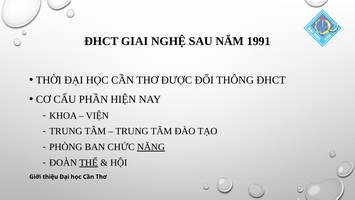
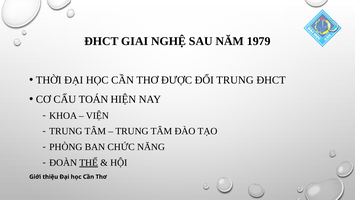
1991: 1991 -> 1979 (259, 41)
ĐỔI THÔNG: THÔNG -> TRUNG (235, 80)
PHẦN: PHẦN -> TOÁN (93, 99)
NĂNG underline: present -> none (151, 147)
